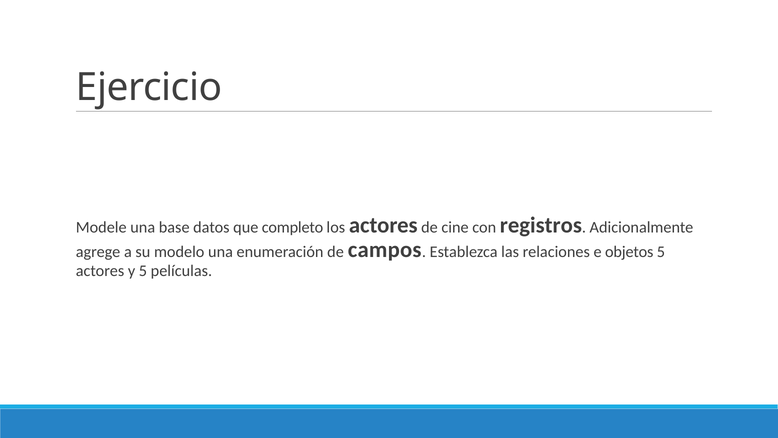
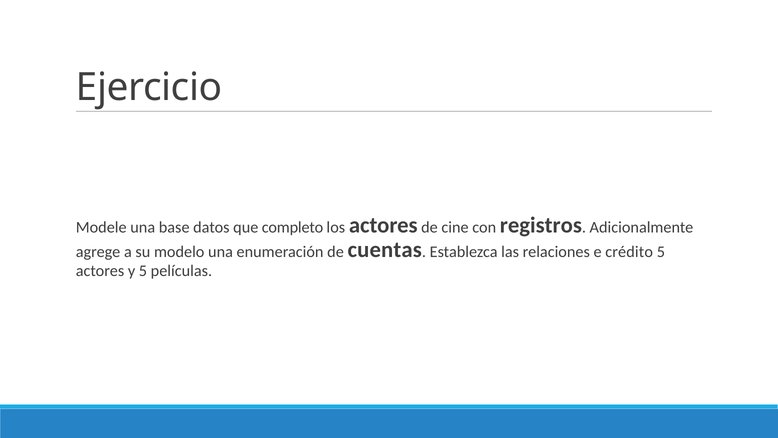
campos: campos -> cuentas (385, 250)
objetos: objetos -> crédito (629, 252)
